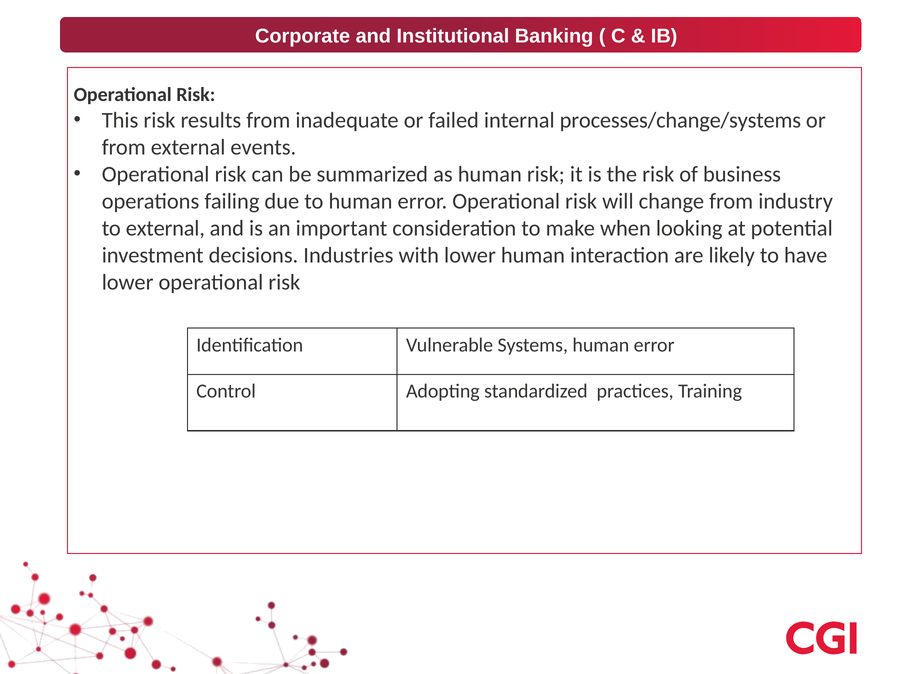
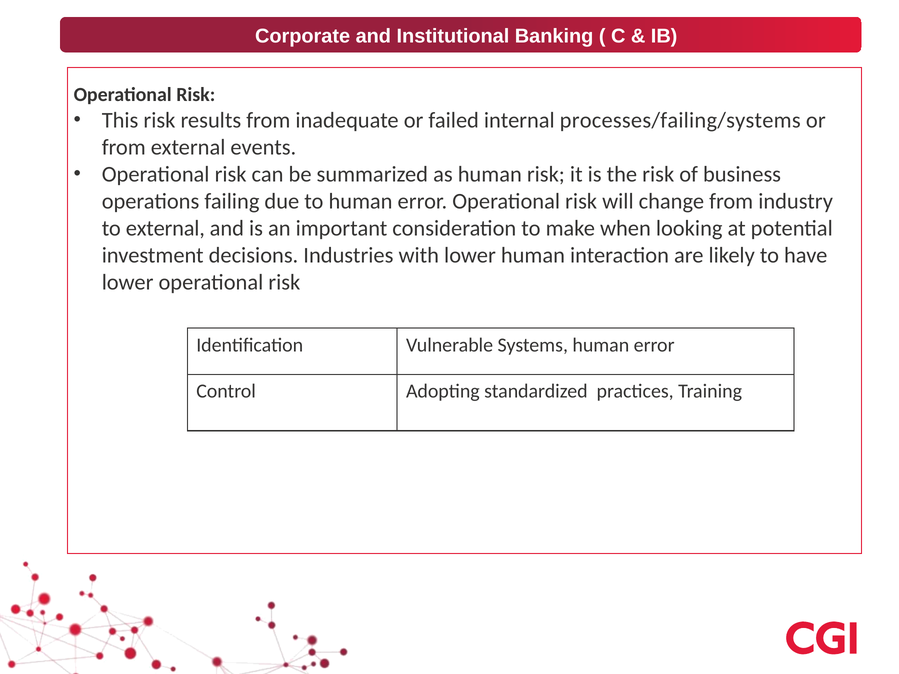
processes/change/systems: processes/change/systems -> processes/failing/systems (680, 121)
